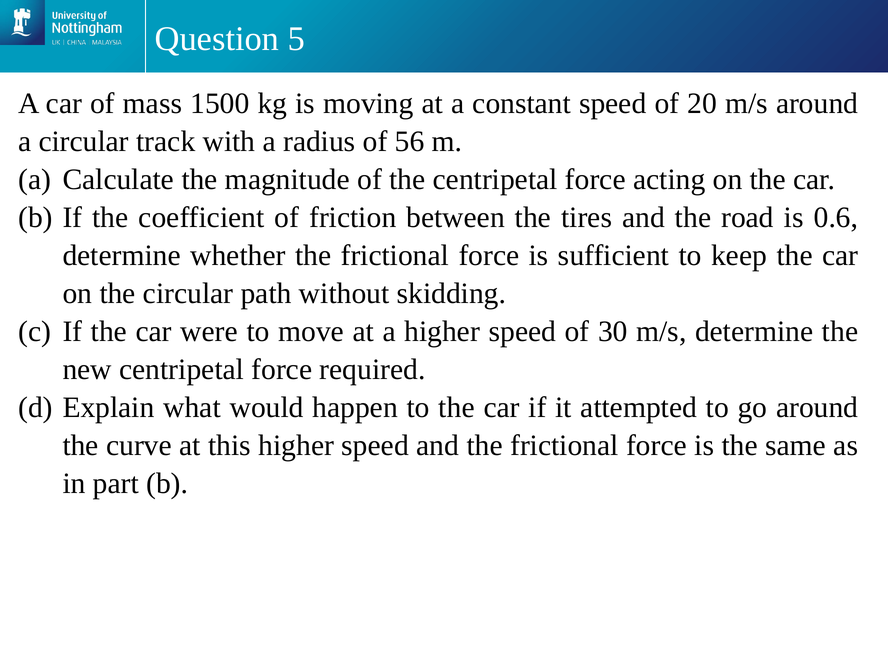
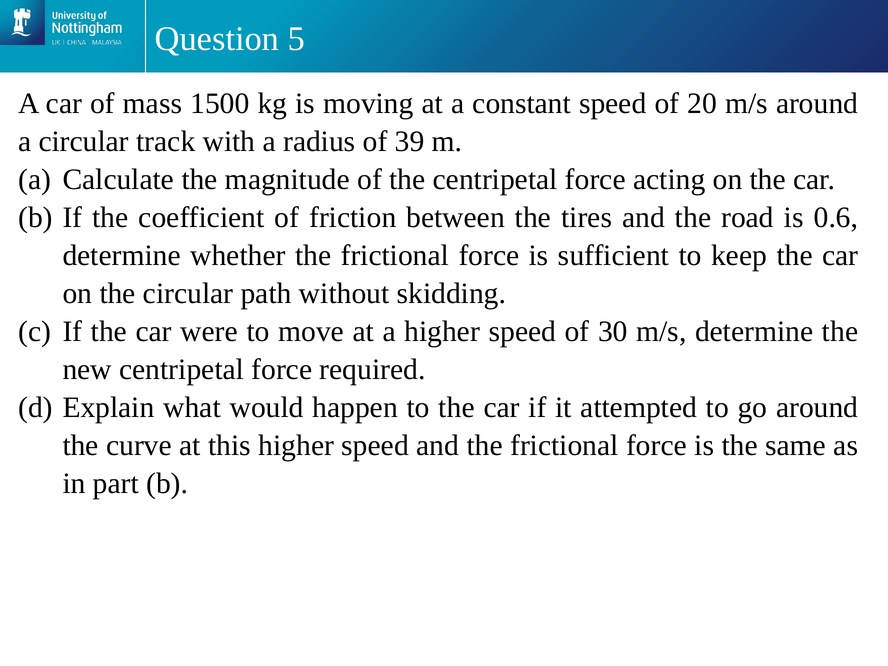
56: 56 -> 39 (410, 142)
